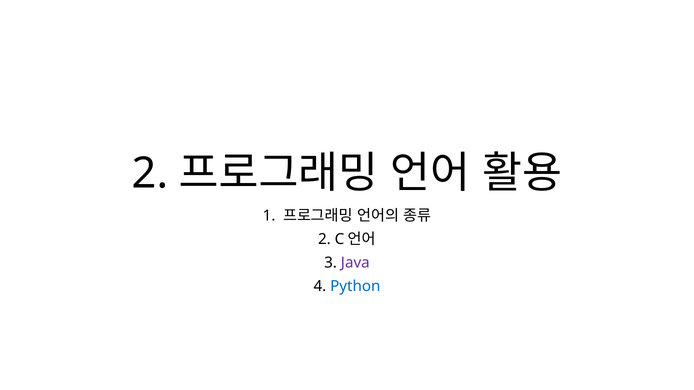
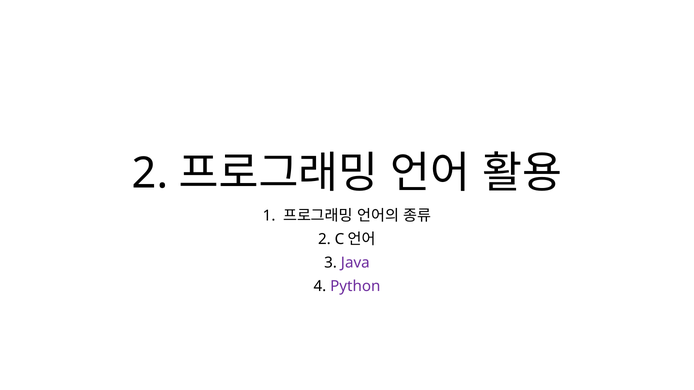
Python colour: blue -> purple (355, 287)
